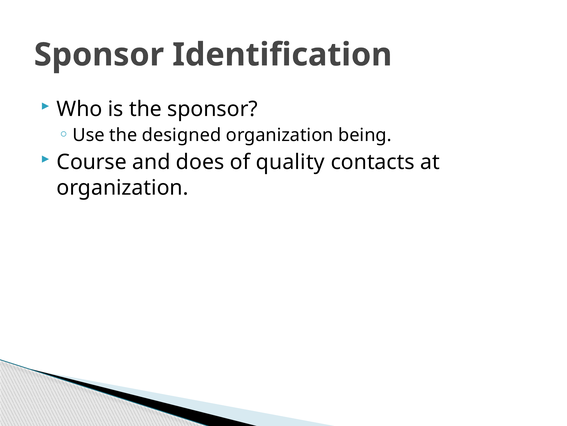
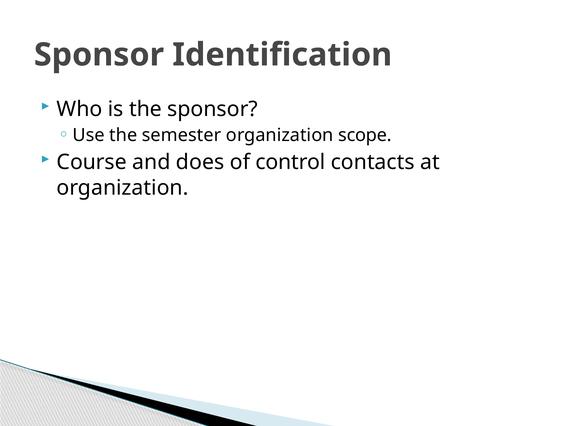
designed: designed -> semester (182, 135)
being: being -> scope (365, 135)
quality: quality -> control (291, 162)
